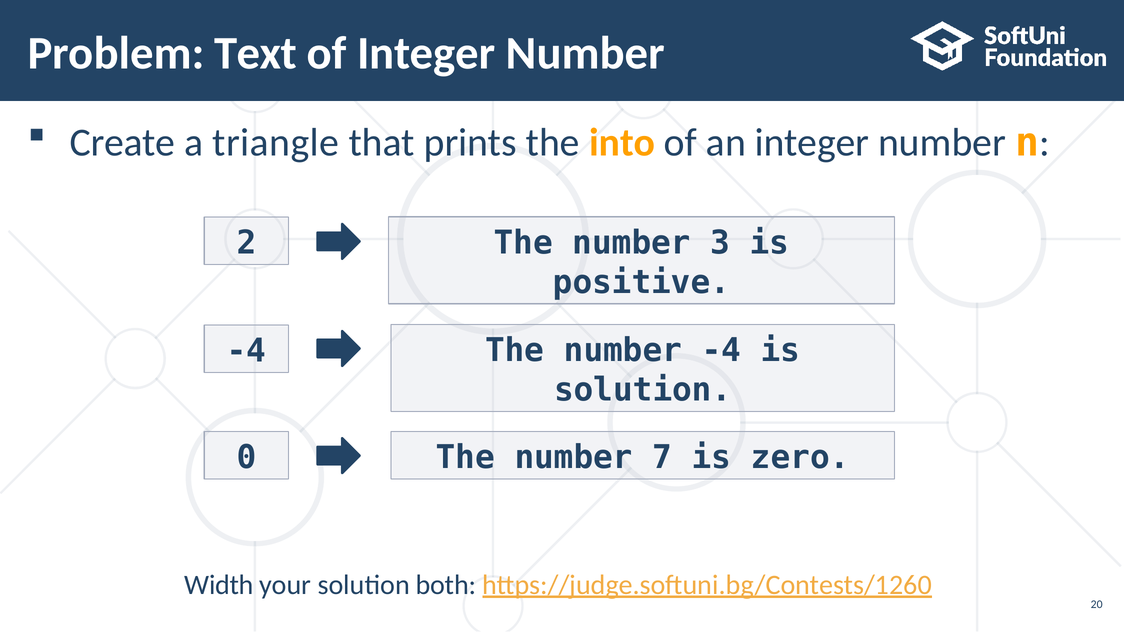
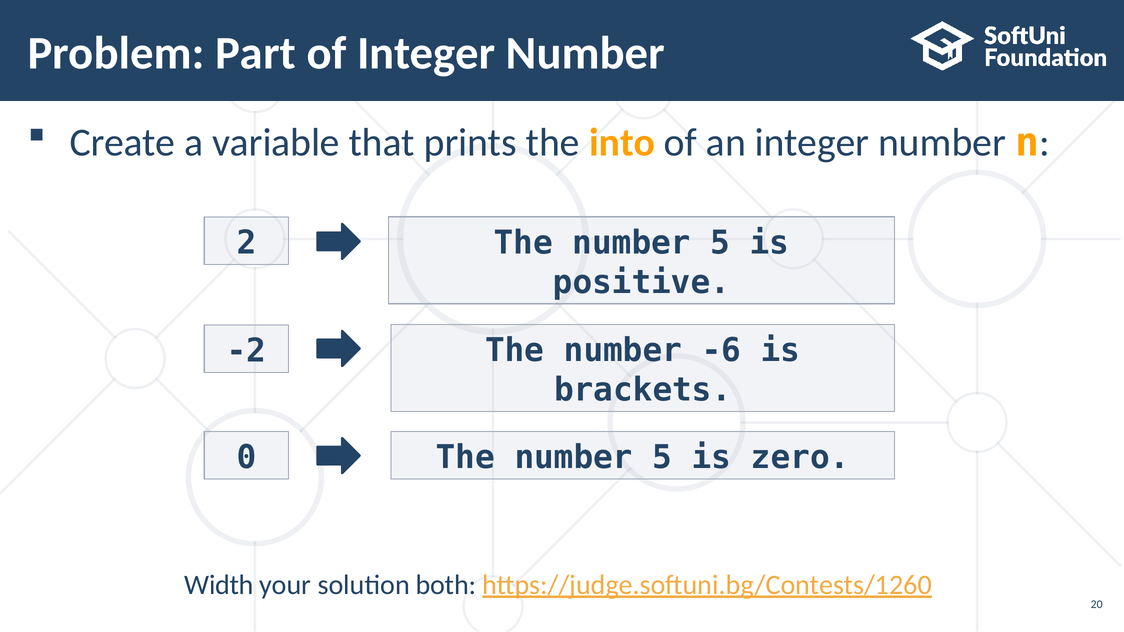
Text: Text -> Part (255, 53)
triangle: triangle -> variable (276, 143)
2 The number 3: 3 -> 5 (720, 243)
number -4: -4 -> -6 (721, 351)
-4: -4 -> -2 (246, 351)
solution: solution -> brackets (643, 390)
7: 7 -> 5 (662, 458)
